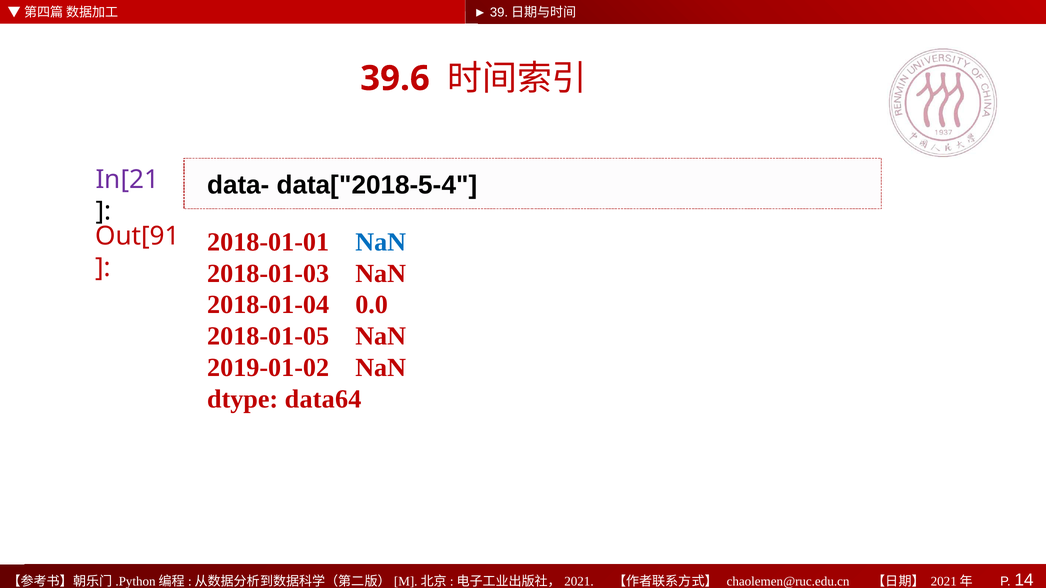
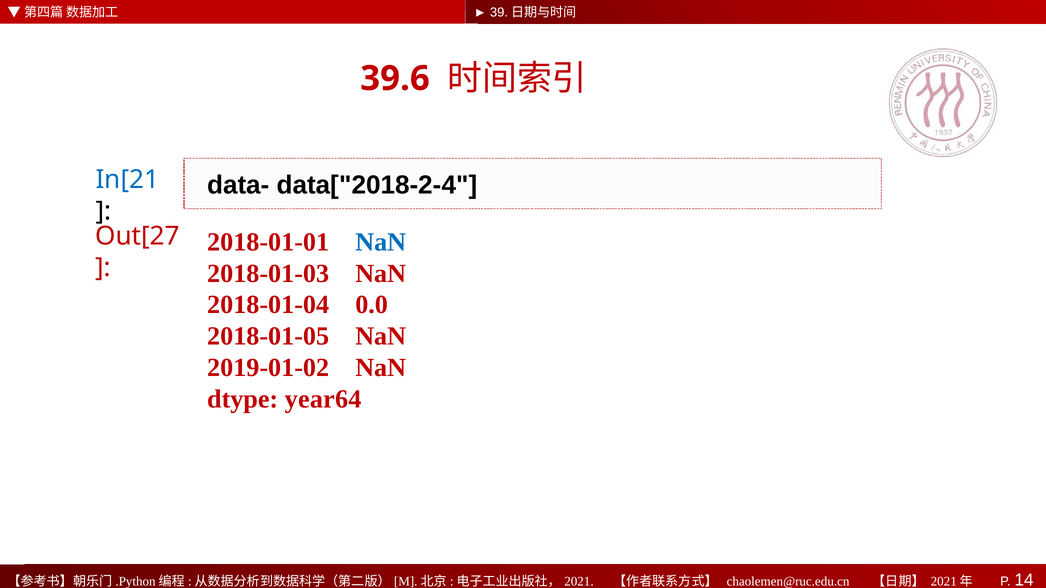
In[21 colour: purple -> blue (127, 180)
data["2018-5-4: data["2018-5-4 -> data["2018-2-4 (377, 185)
Out[91: Out[91 -> Out[27 (137, 237)
data64: data64 -> year64 (323, 399)
